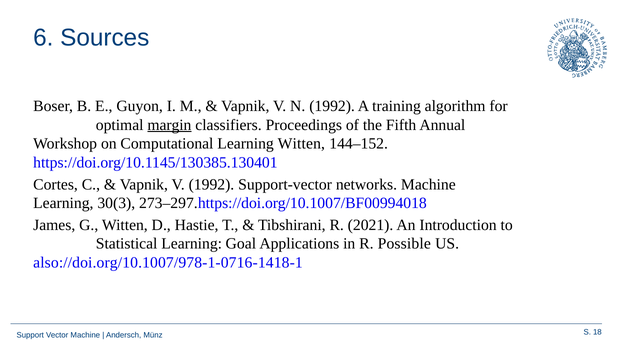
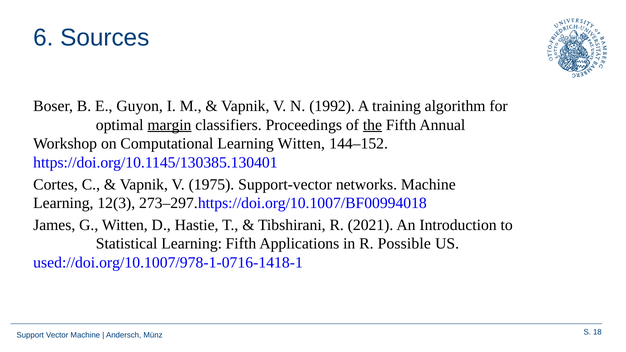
the underline: none -> present (372, 125)
V 1992: 1992 -> 1975 (211, 184)
30(3: 30(3 -> 12(3 (116, 203)
Learning Goal: Goal -> Fifth (241, 244)
also://doi.org/10.1007/978-1-0716-1418-1: also://doi.org/10.1007/978-1-0716-1418-1 -> used://doi.org/10.1007/978-1-0716-1418-1 (168, 263)
